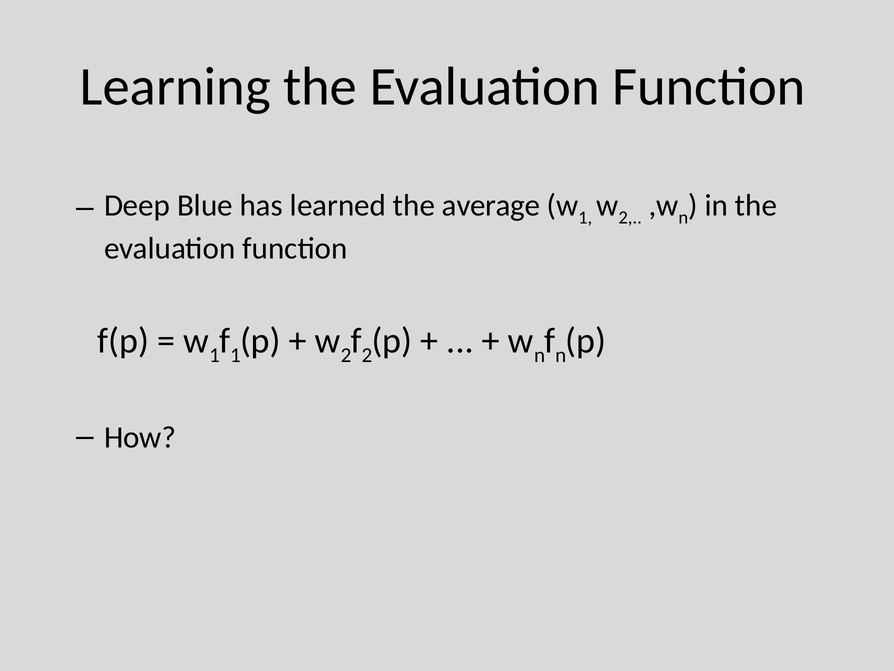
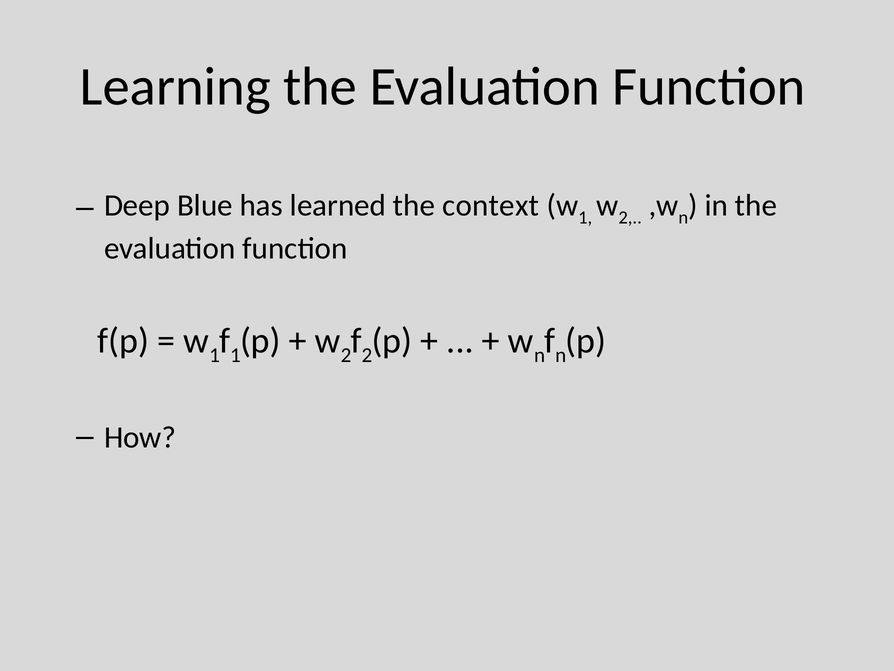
average: average -> context (491, 205)
